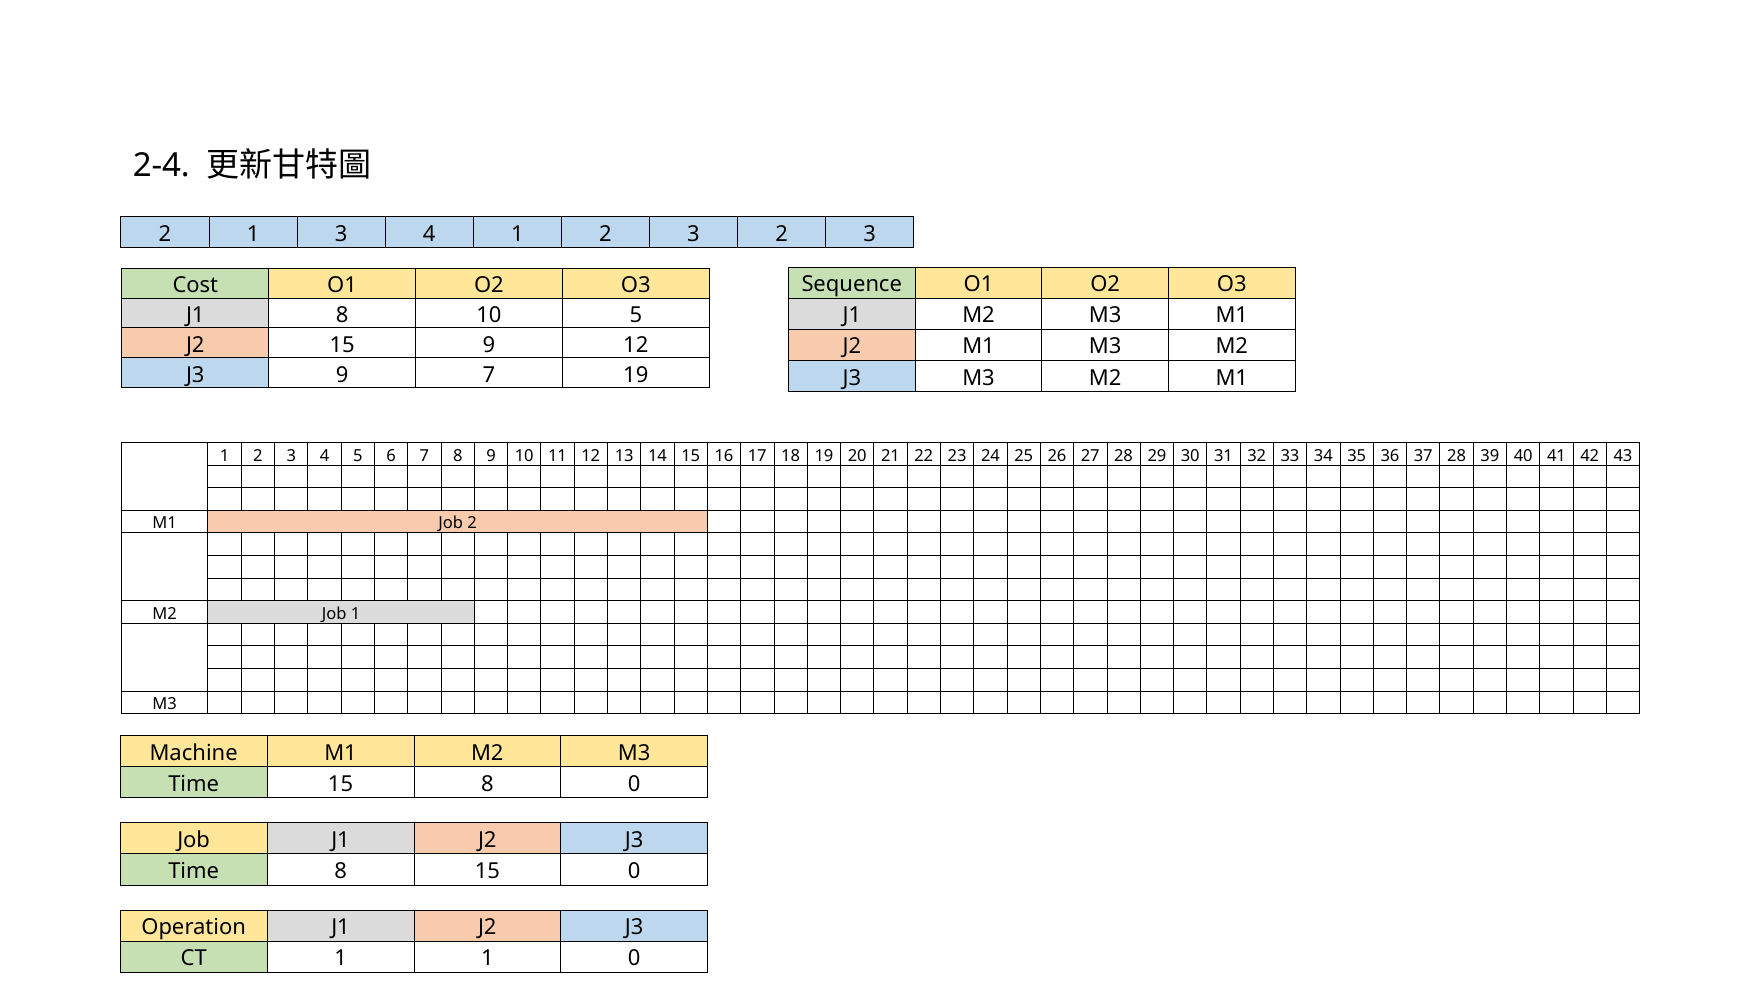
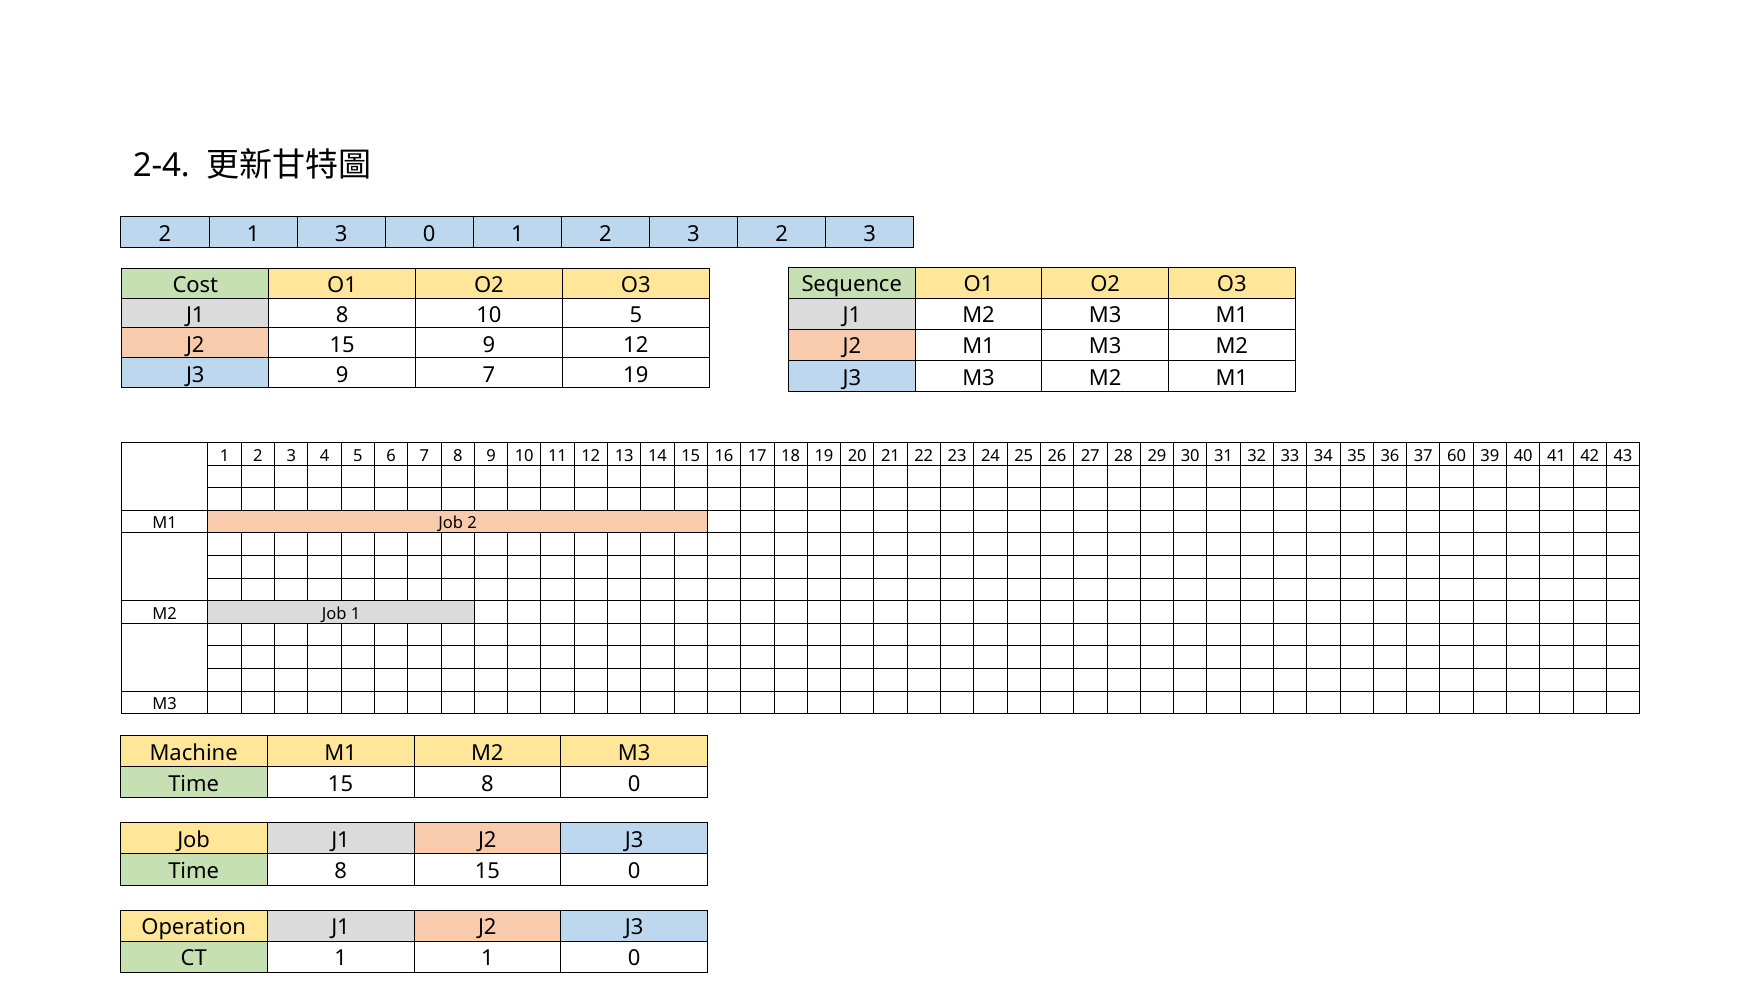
1 3 4: 4 -> 0 (429, 234)
37 28: 28 -> 60 (1457, 456)
